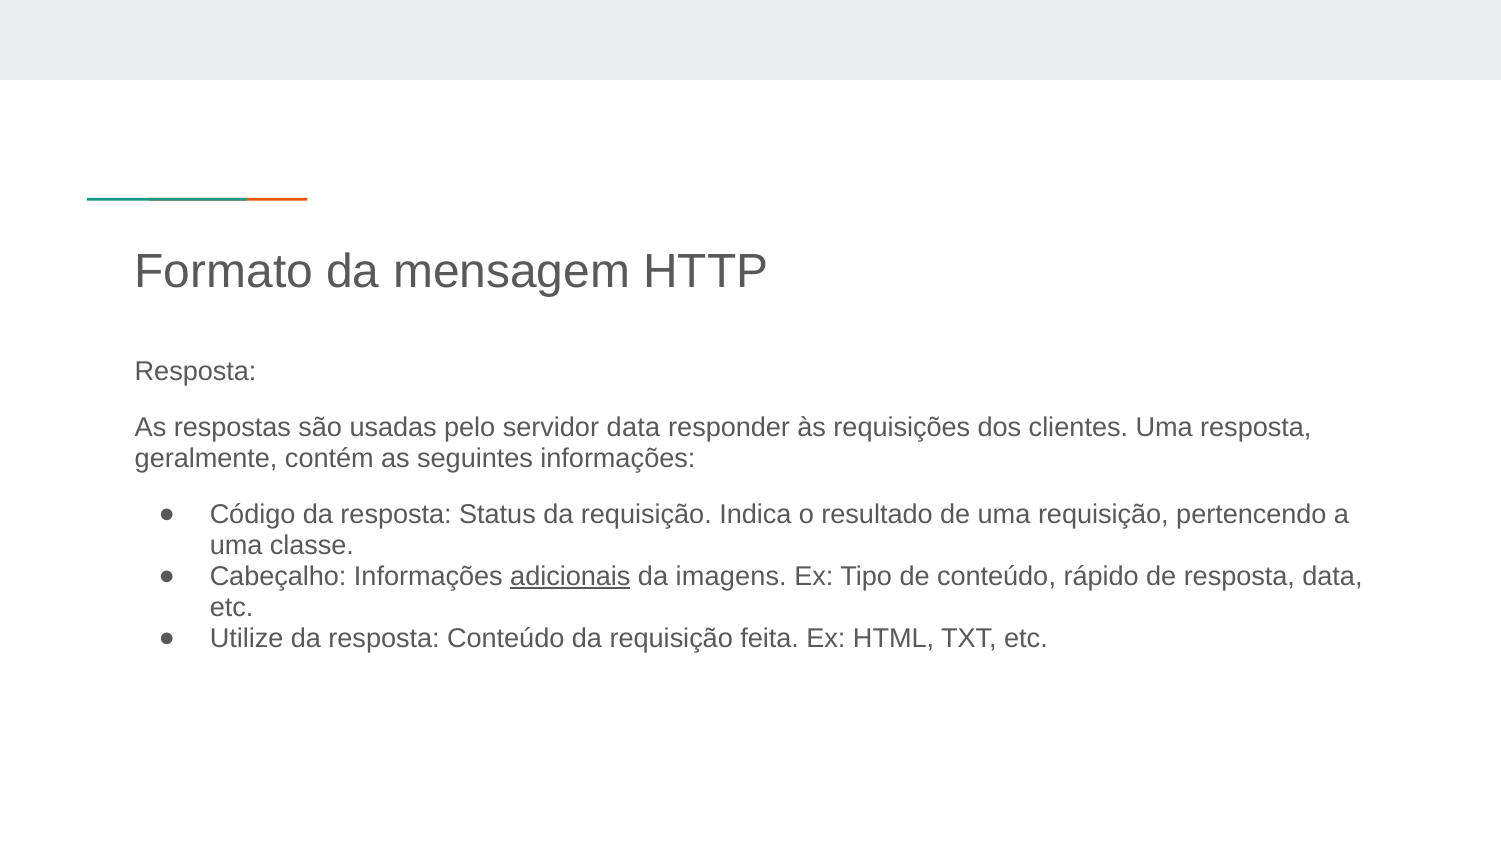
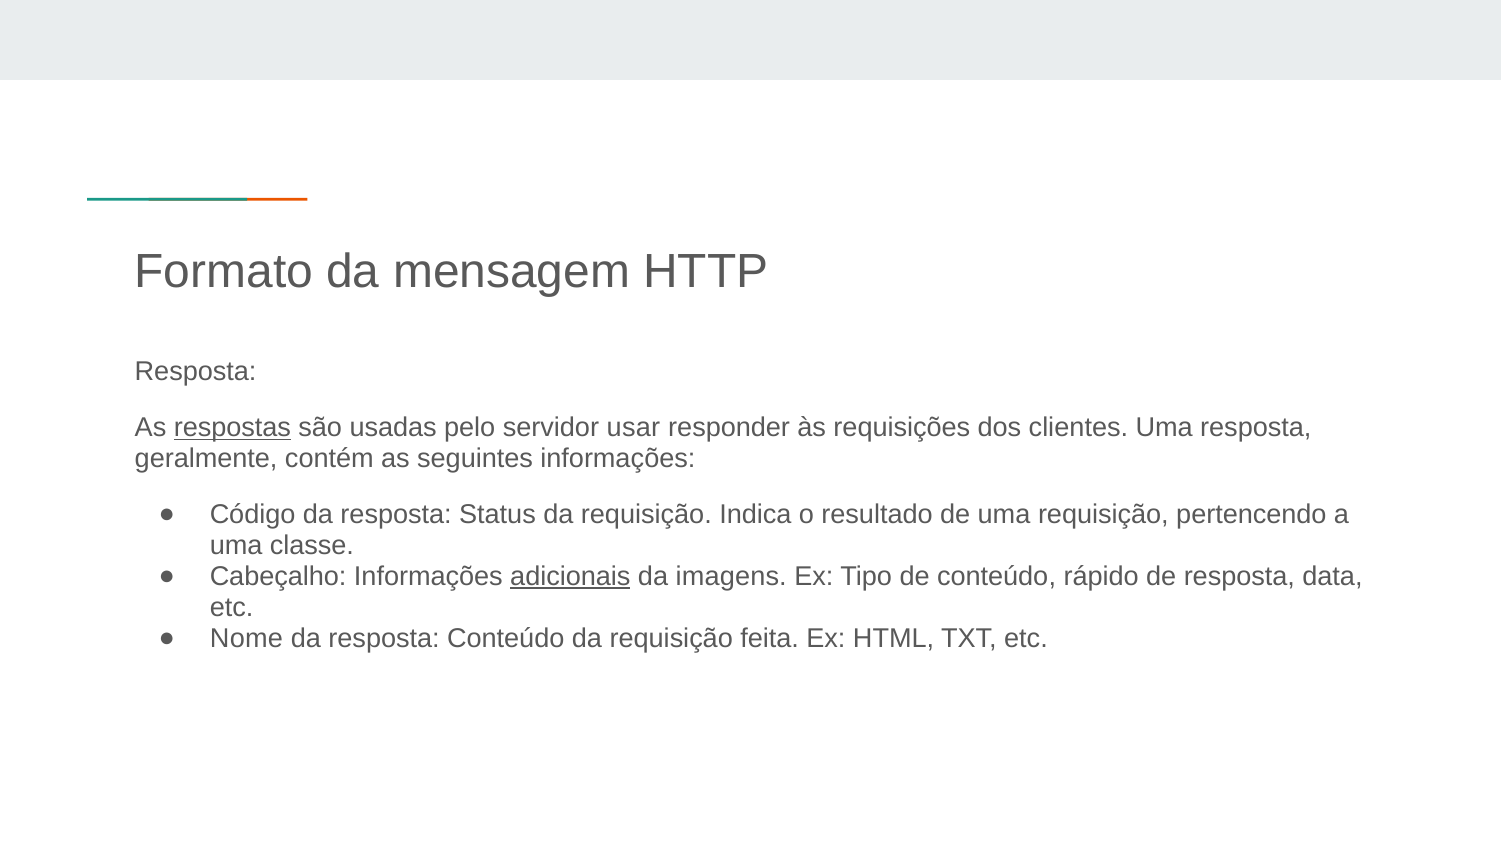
respostas underline: none -> present (232, 428)
servidor data: data -> usar (633, 428)
Utilize: Utilize -> Nome (246, 638)
